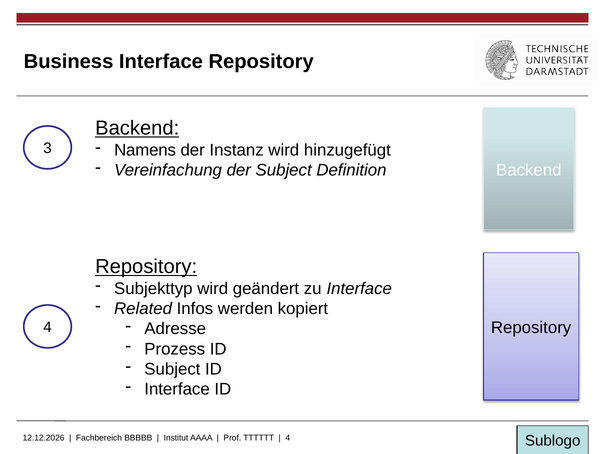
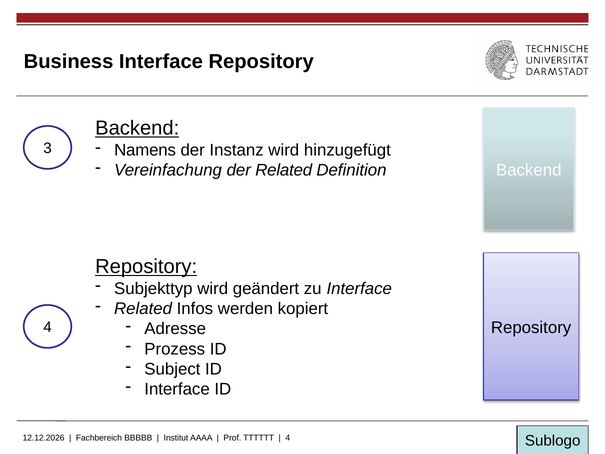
der Subject: Subject -> Related (284, 170)
